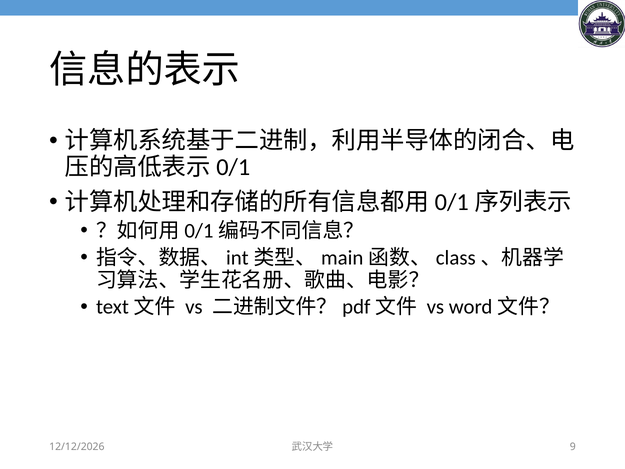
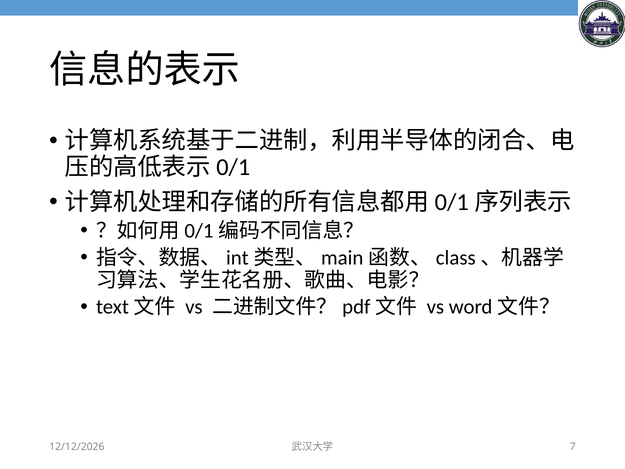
9: 9 -> 7 (573, 447)
